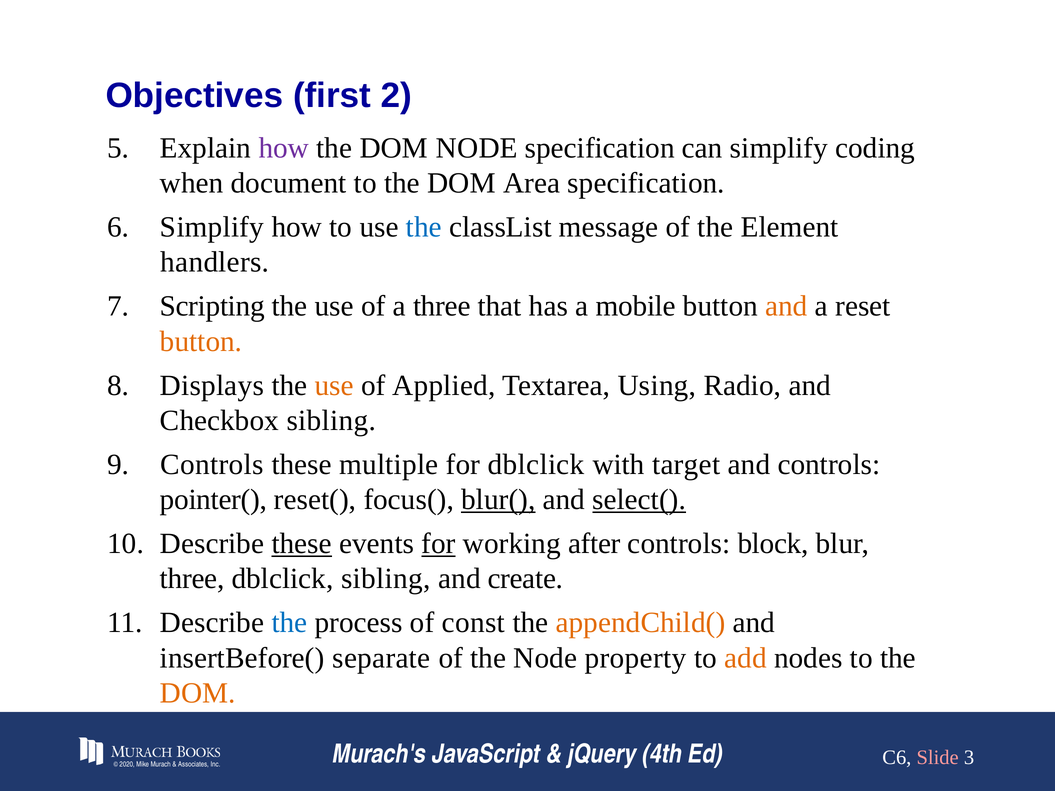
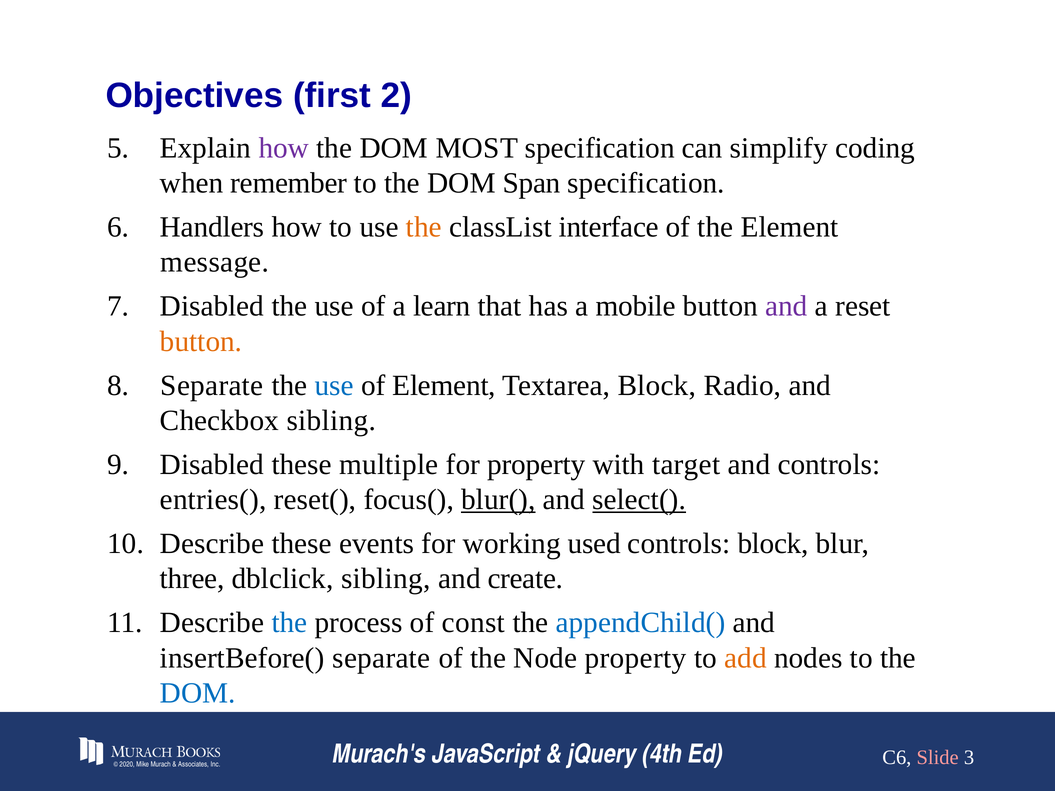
DOM NODE: NODE -> MOST (477, 148)
document: document -> remember (289, 183)
Area: Area -> Span (532, 183)
Simplify: Simplify -> Handlers (212, 227)
the colour: blue -> orange (424, 227)
message: message -> interface (609, 227)
handlers: handlers -> message (215, 262)
Scripting: Scripting -> Disabled (212, 306)
a three: three -> learn (442, 306)
and colour: orange -> purple (786, 306)
Displays: Displays -> Separate (212, 385)
use colour: orange -> blue (334, 385)
of Applied: Applied -> Element (444, 385)
Textarea Using: Using -> Block (657, 385)
Controls: Controls -> Disabled (212, 465)
for dblclick: dblclick -> property (536, 465)
pointer(: pointer( -> entries( (213, 500)
these underline: present -> none (302, 544)
for underline: present -> none (438, 544)
after: after -> used (594, 544)
appendChild( colour: orange -> blue (641, 623)
DOM colour: orange -> blue (198, 693)
